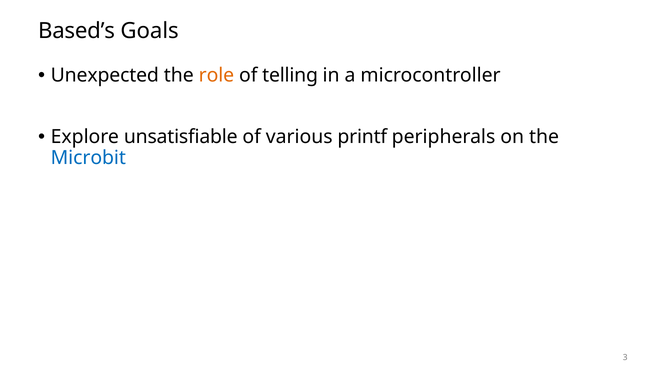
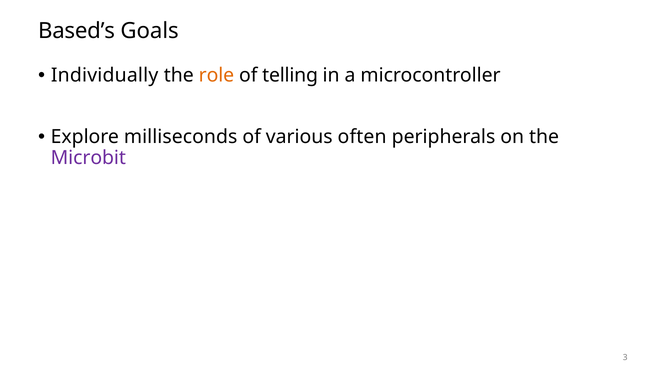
Unexpected: Unexpected -> Individually (105, 75)
unsatisfiable: unsatisfiable -> milliseconds (181, 137)
printf: printf -> often (362, 137)
Microbit colour: blue -> purple (88, 158)
